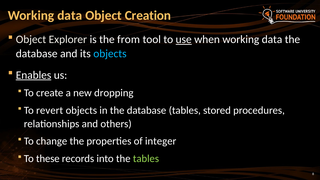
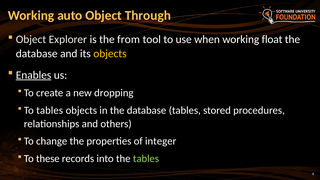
data: data -> auto (70, 16)
Creation: Creation -> Through (148, 16)
use underline: present -> none (184, 39)
when working data: data -> float (272, 39)
objects colour: light blue -> yellow (110, 54)
To revert: revert -> tables (50, 110)
